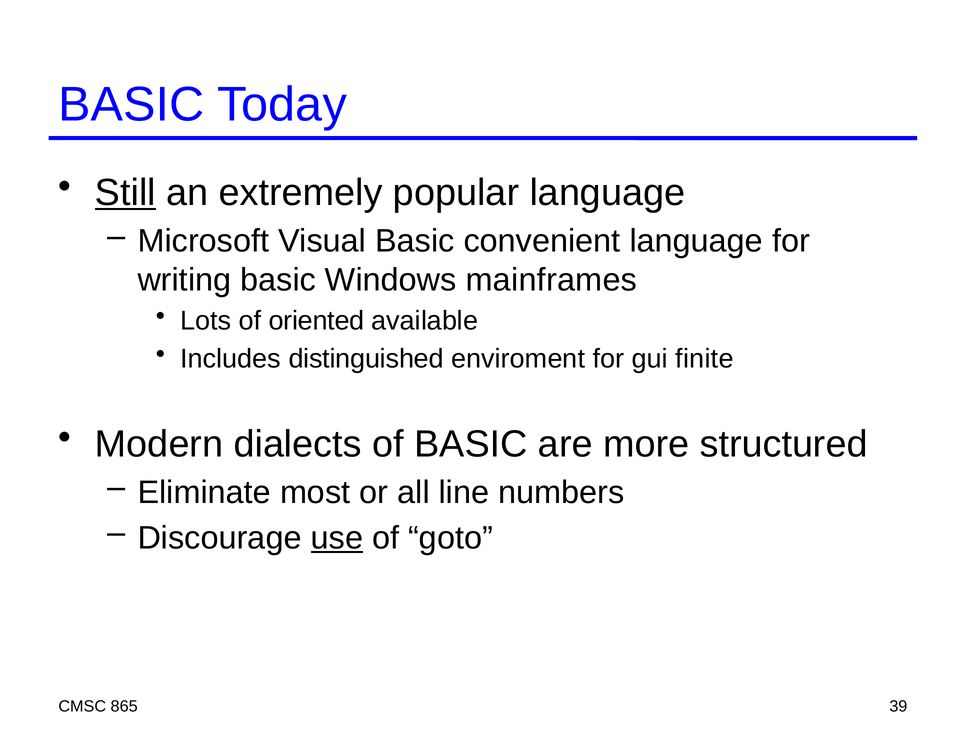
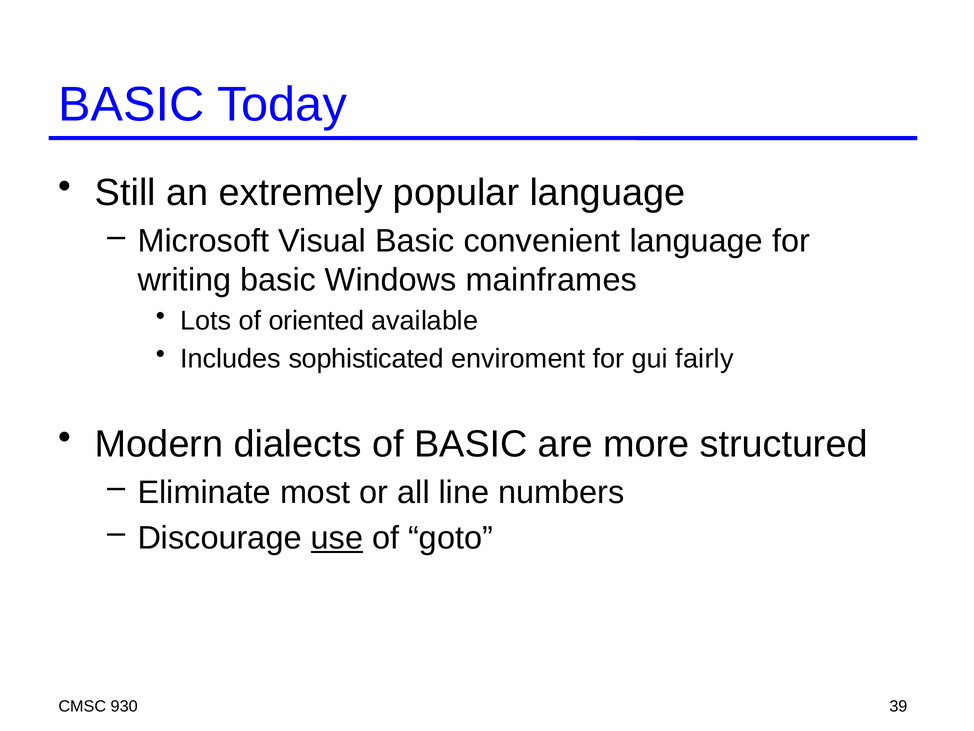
Still underline: present -> none (125, 193)
distinguished: distinguished -> sophisticated (366, 359)
finite: finite -> fairly (705, 359)
865: 865 -> 930 (124, 706)
